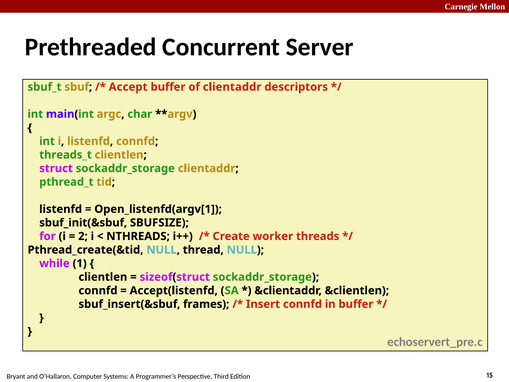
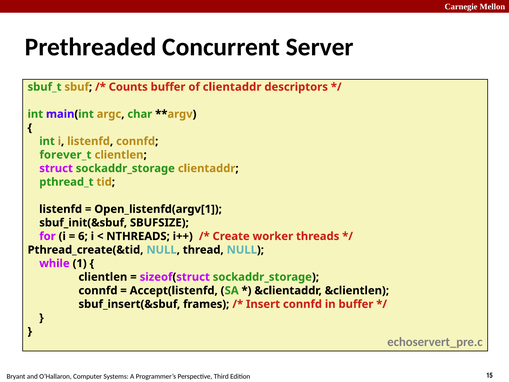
Accept: Accept -> Counts (128, 87)
threads_t: threads_t -> forever_t (65, 155)
2: 2 -> 6 (83, 236)
